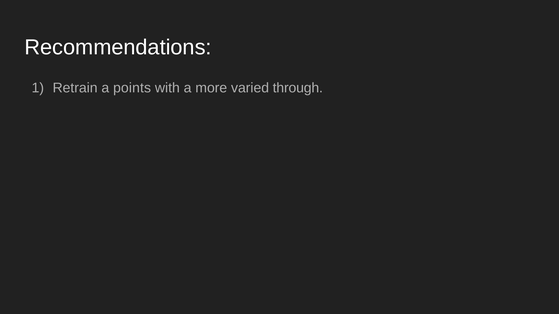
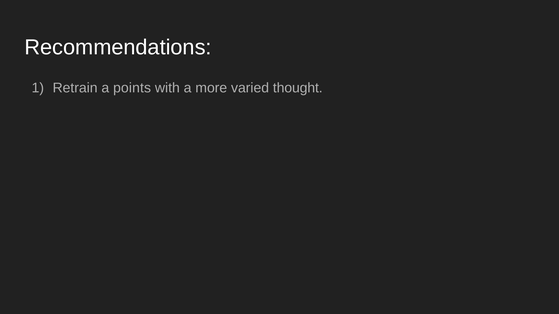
through: through -> thought (298, 88)
